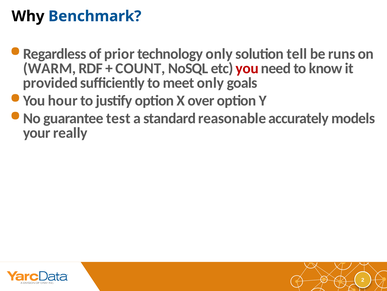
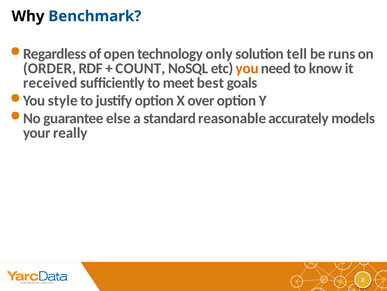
prior: prior -> open (119, 54)
WARM: WARM -> ORDER (50, 68)
you colour: red -> orange (247, 68)
provided: provided -> received (50, 83)
meet only: only -> best (210, 83)
hour: hour -> style (63, 100)
test: test -> else (118, 118)
